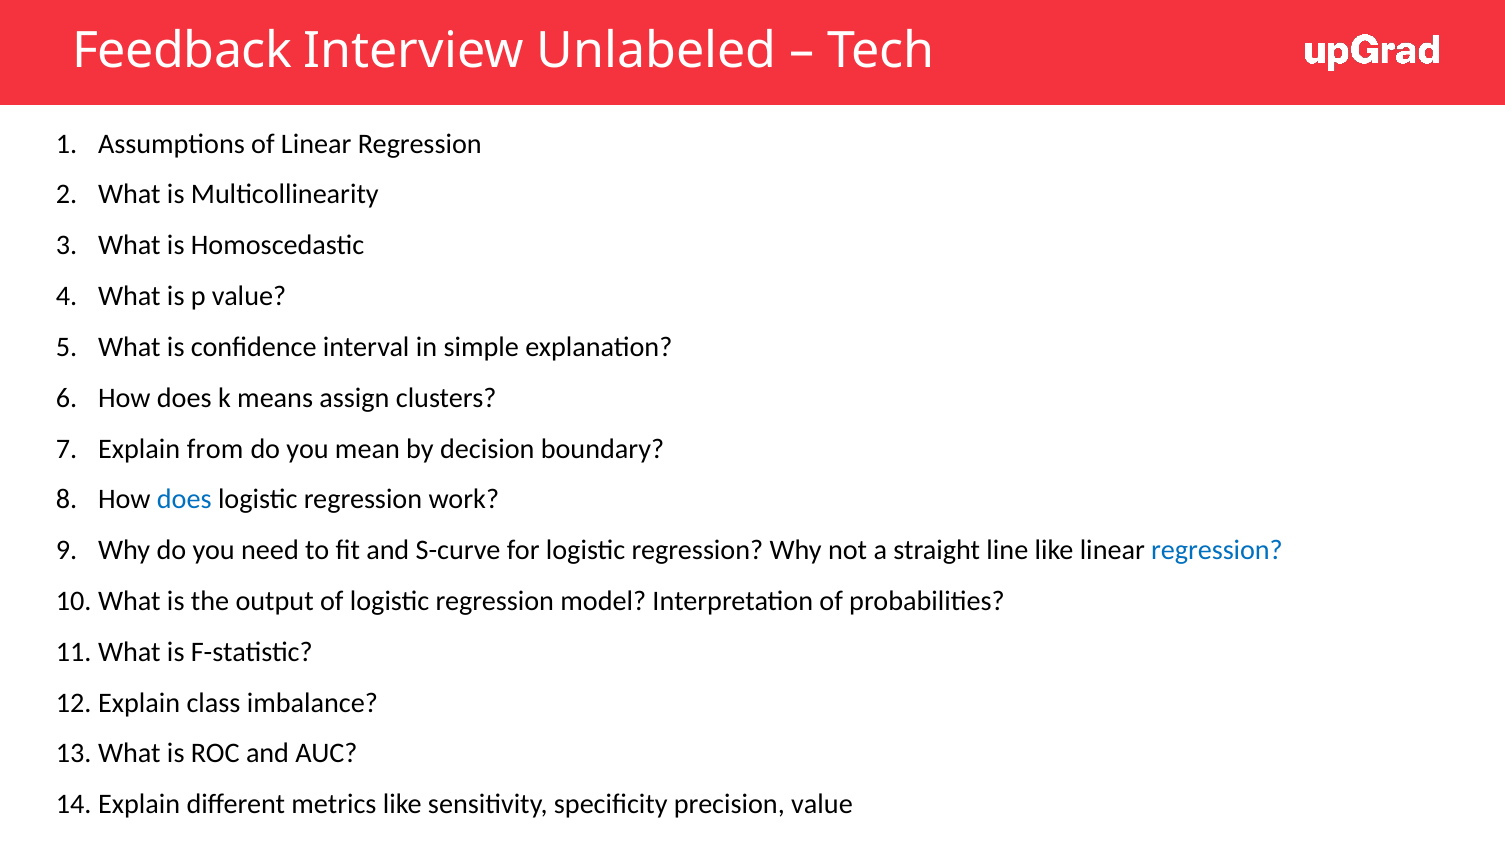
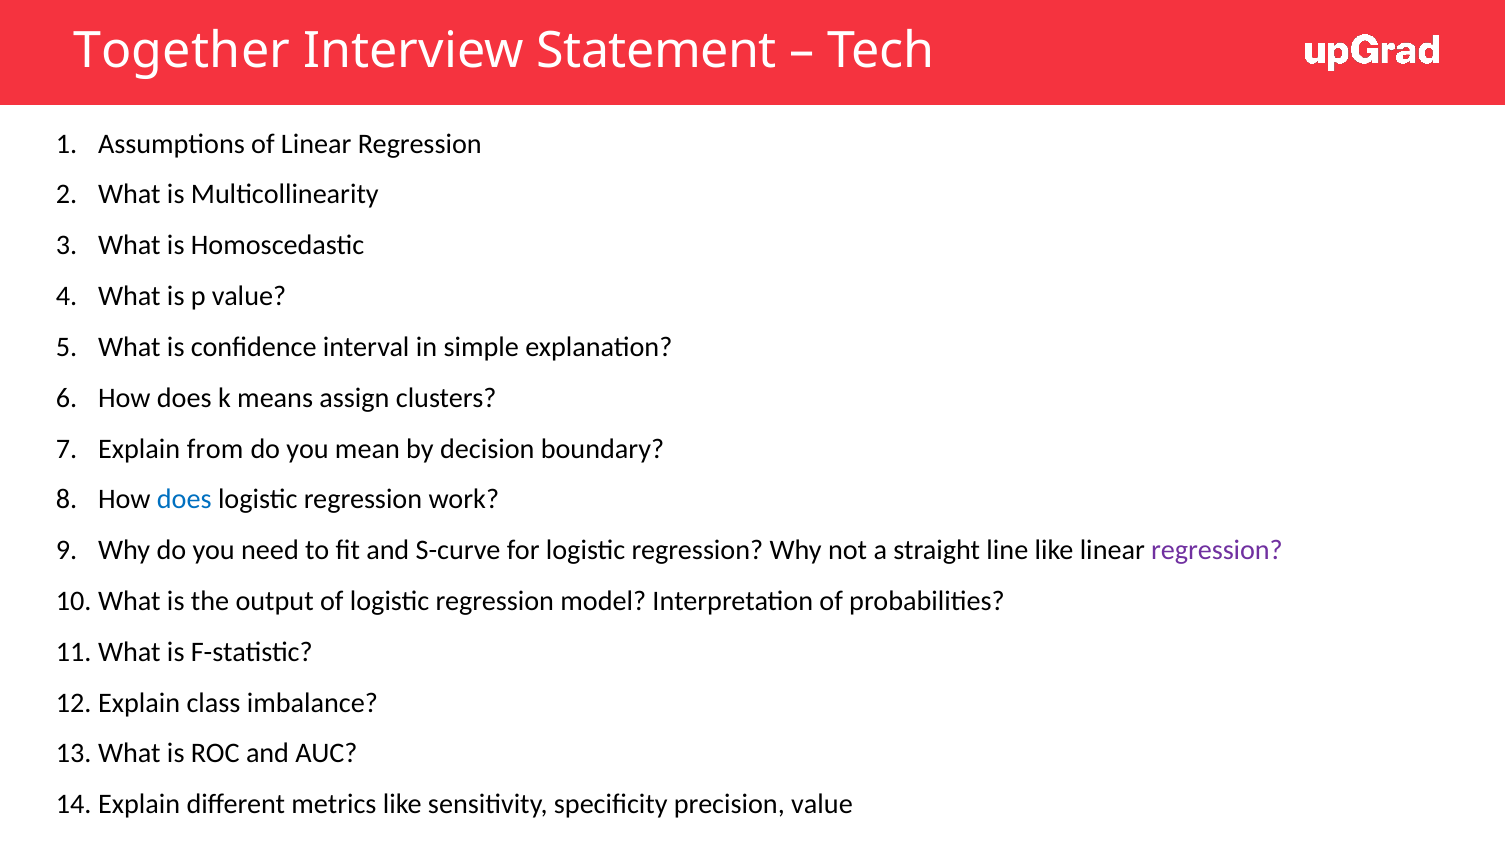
Feedback: Feedback -> Together (182, 51)
Unlabeled: Unlabeled -> Statement (657, 51)
regression colour: blue -> purple (1217, 550)
